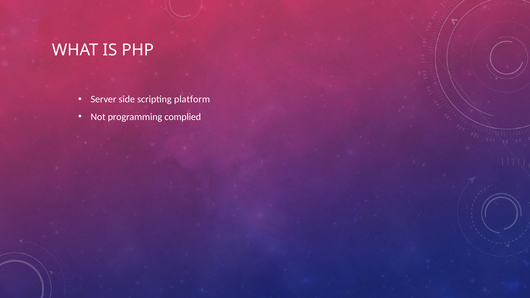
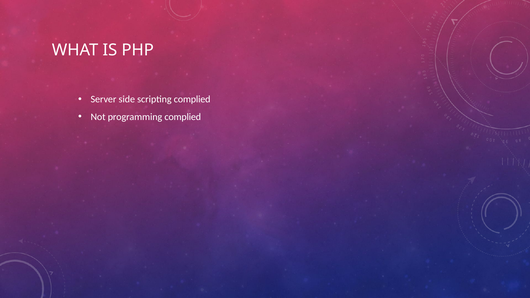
scripting platform: platform -> complied (192, 99)
